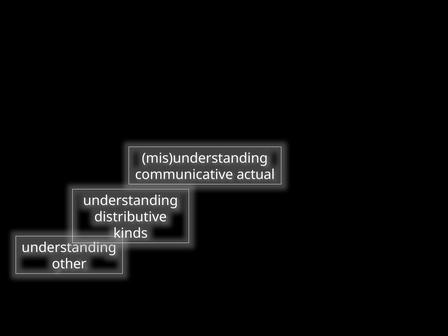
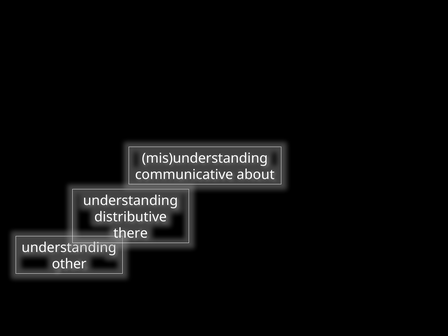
actual: actual -> about (256, 175)
kinds: kinds -> there (131, 233)
